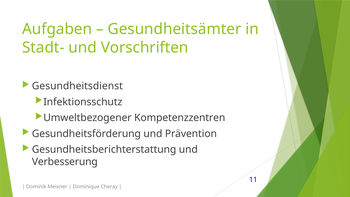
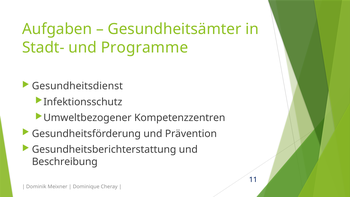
Vorschriften: Vorschriften -> Programme (145, 47)
Verbesserung: Verbesserung -> Beschreibung (65, 162)
